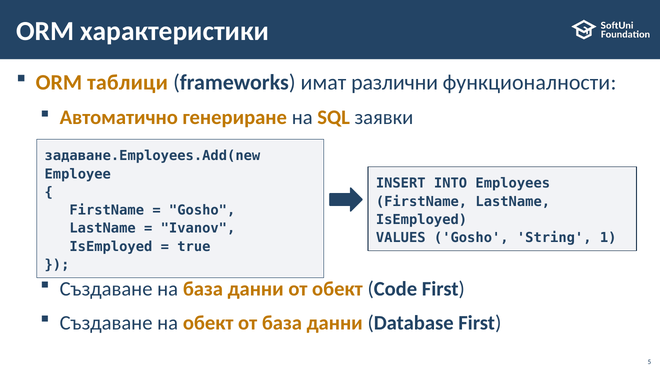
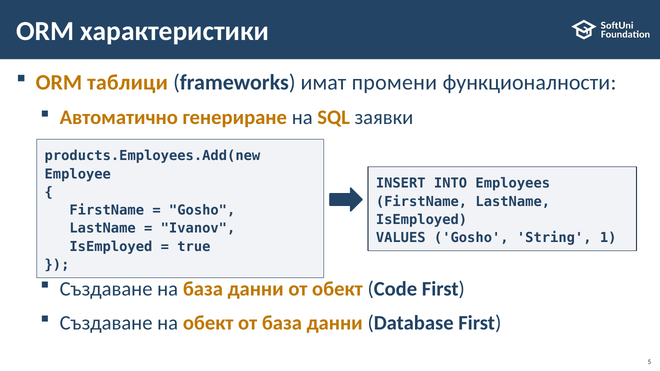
различни: различни -> промени (394, 83)
задаване.Employees.Add(new: задаване.Employees.Add(new -> products.Employees.Add(new (152, 156)
